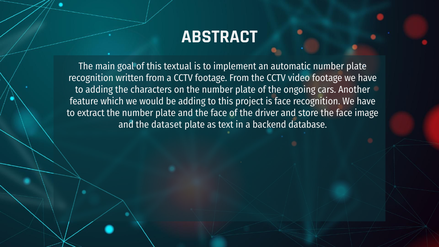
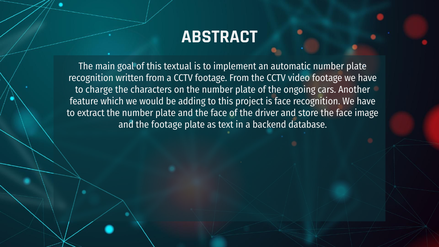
to adding: adding -> charge (99, 90)
the dataset: dataset -> footage (167, 125)
